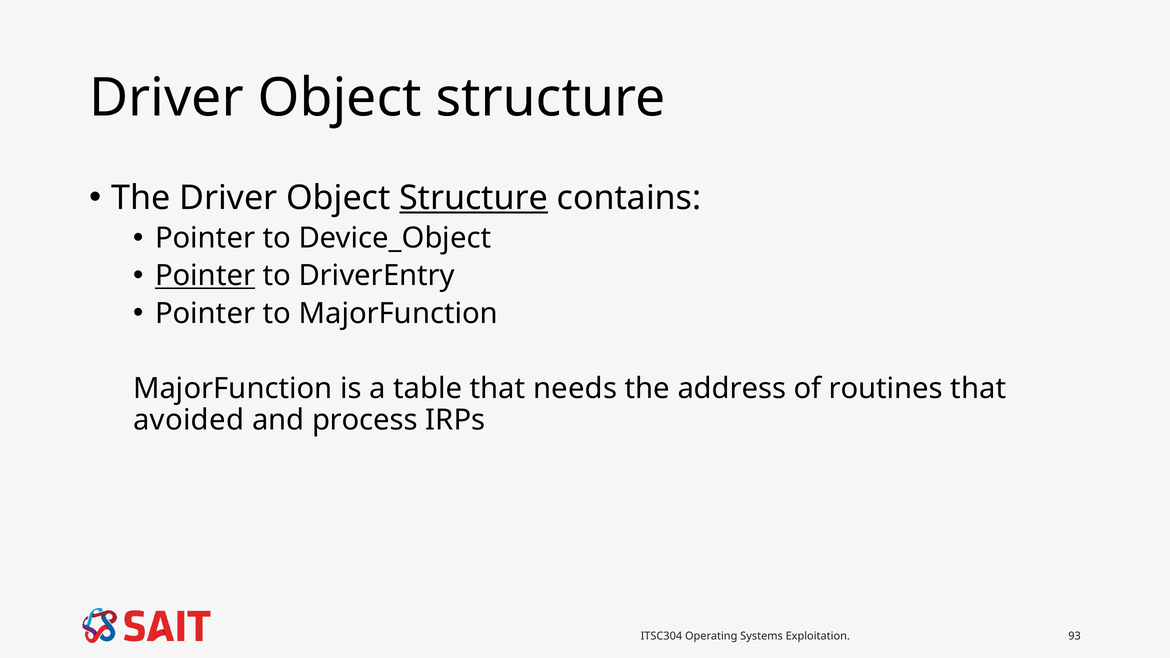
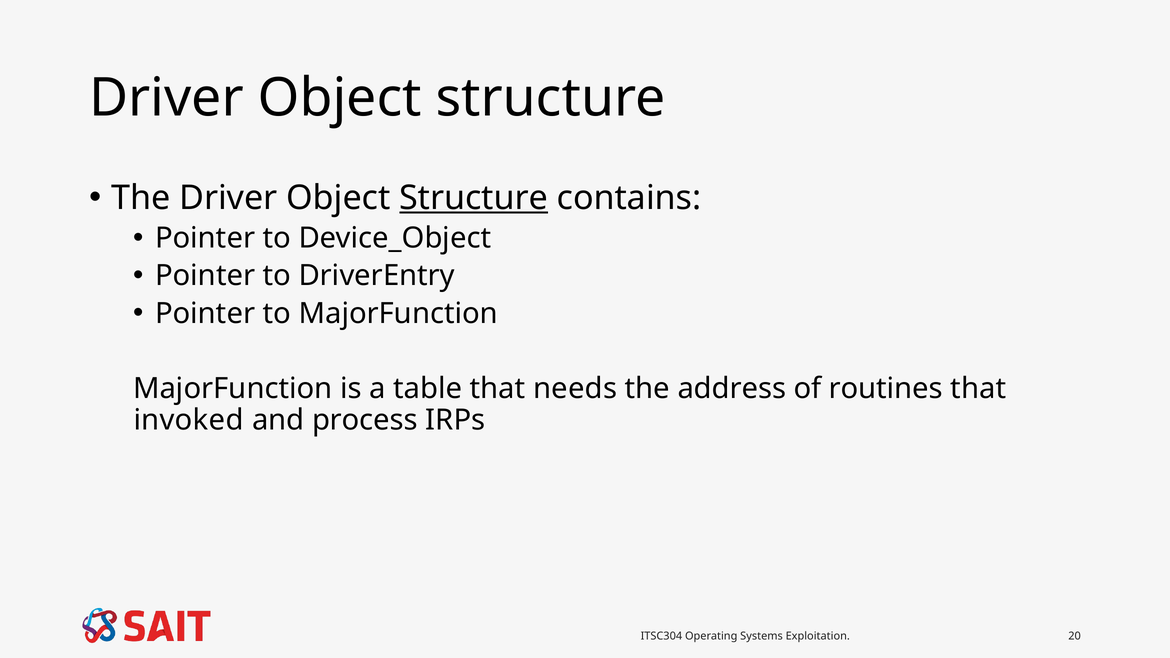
Pointer underline: present -> none (205, 276)
avoided: avoided -> invoked (189, 420)
93: 93 -> 20 (1075, 636)
